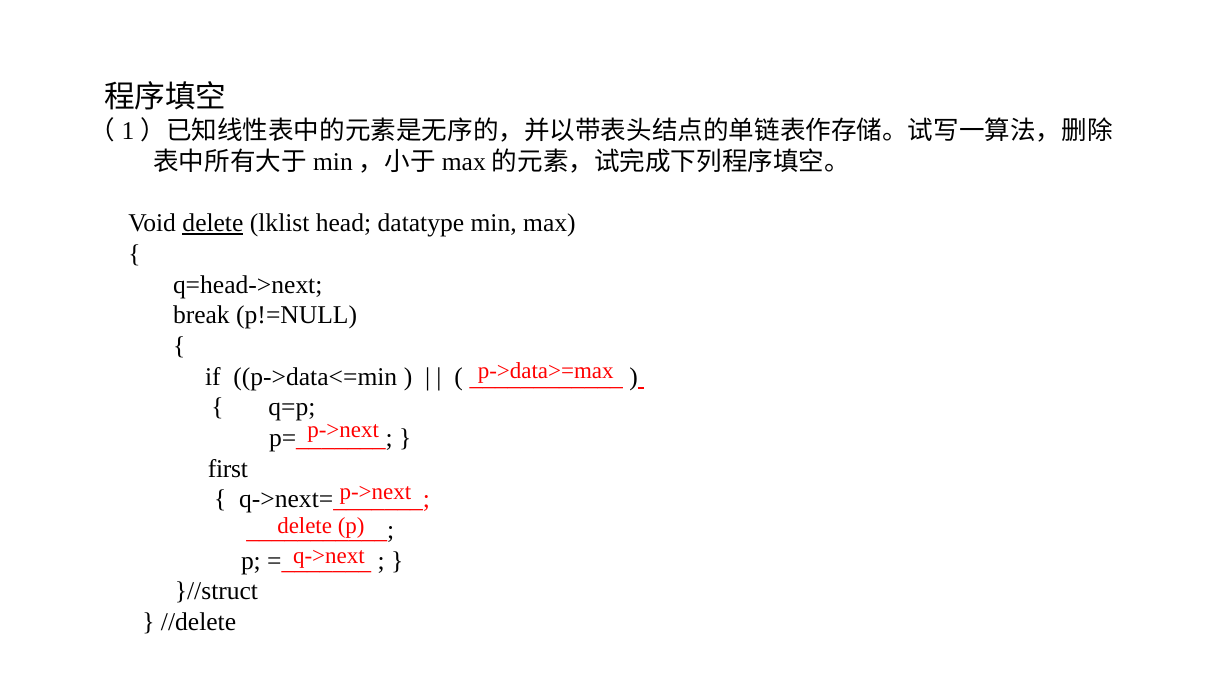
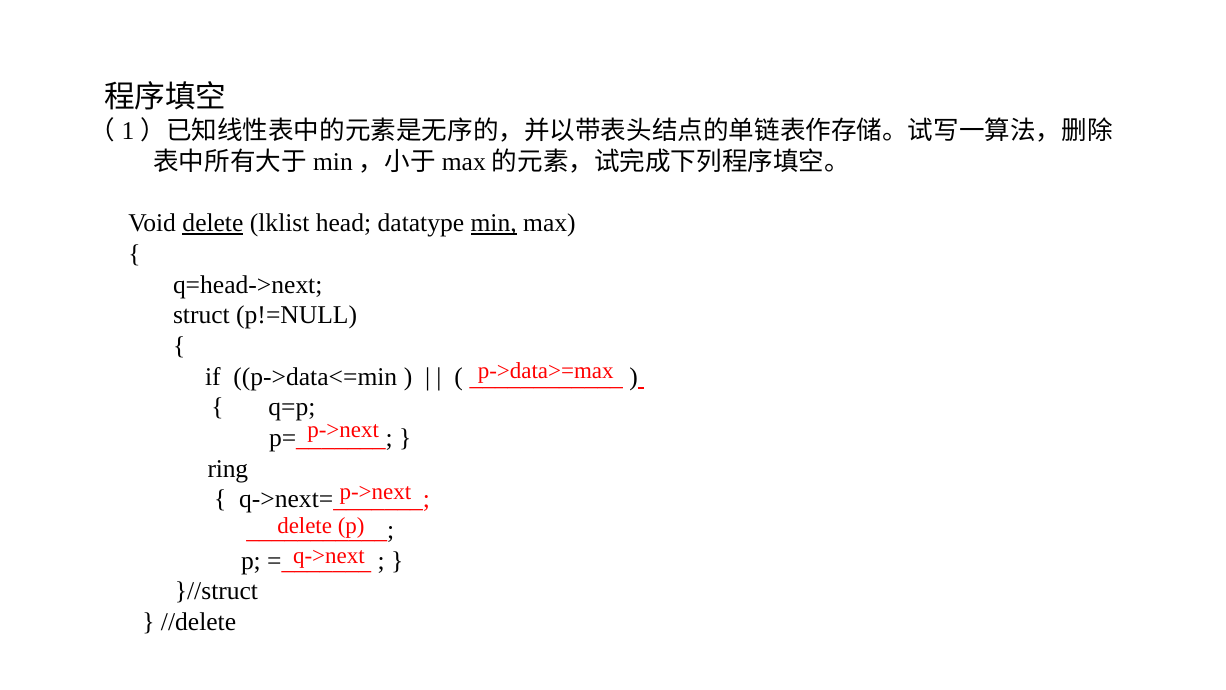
min underline: none -> present (494, 223)
break: break -> struct (201, 315)
first: first -> ring (228, 468)
